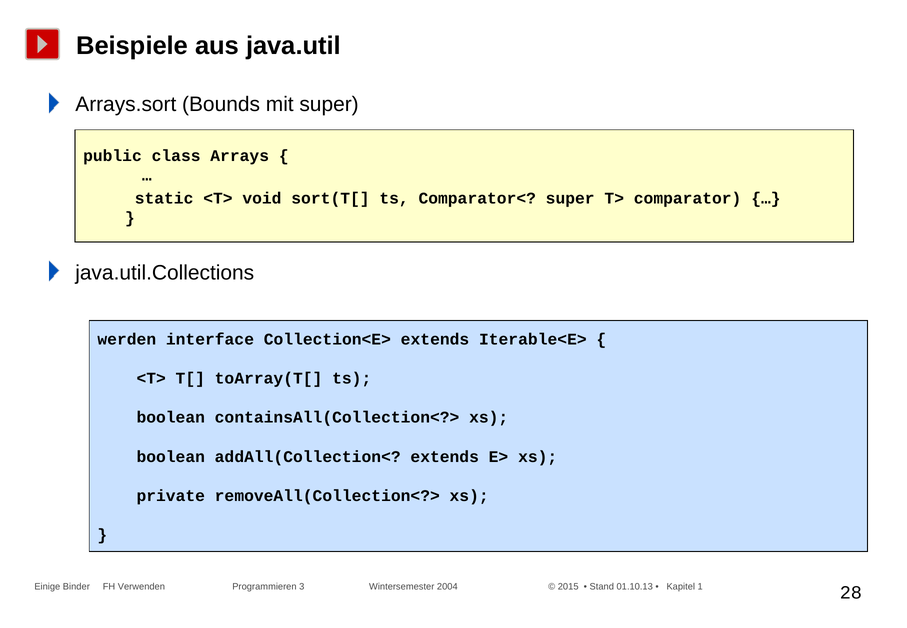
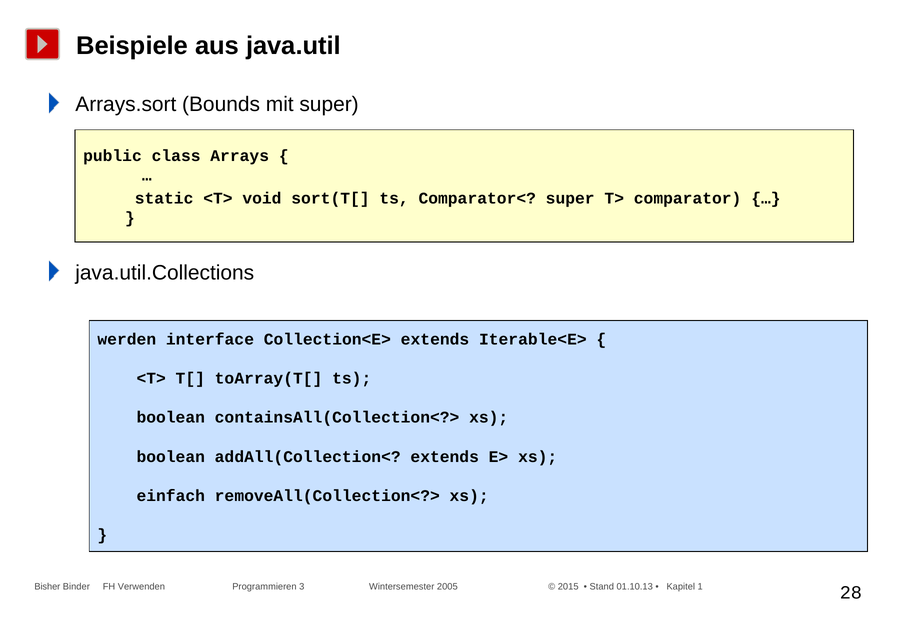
private: private -> einfach (171, 496)
Einige: Einige -> Bisher (47, 587)
2004: 2004 -> 2005 (447, 587)
